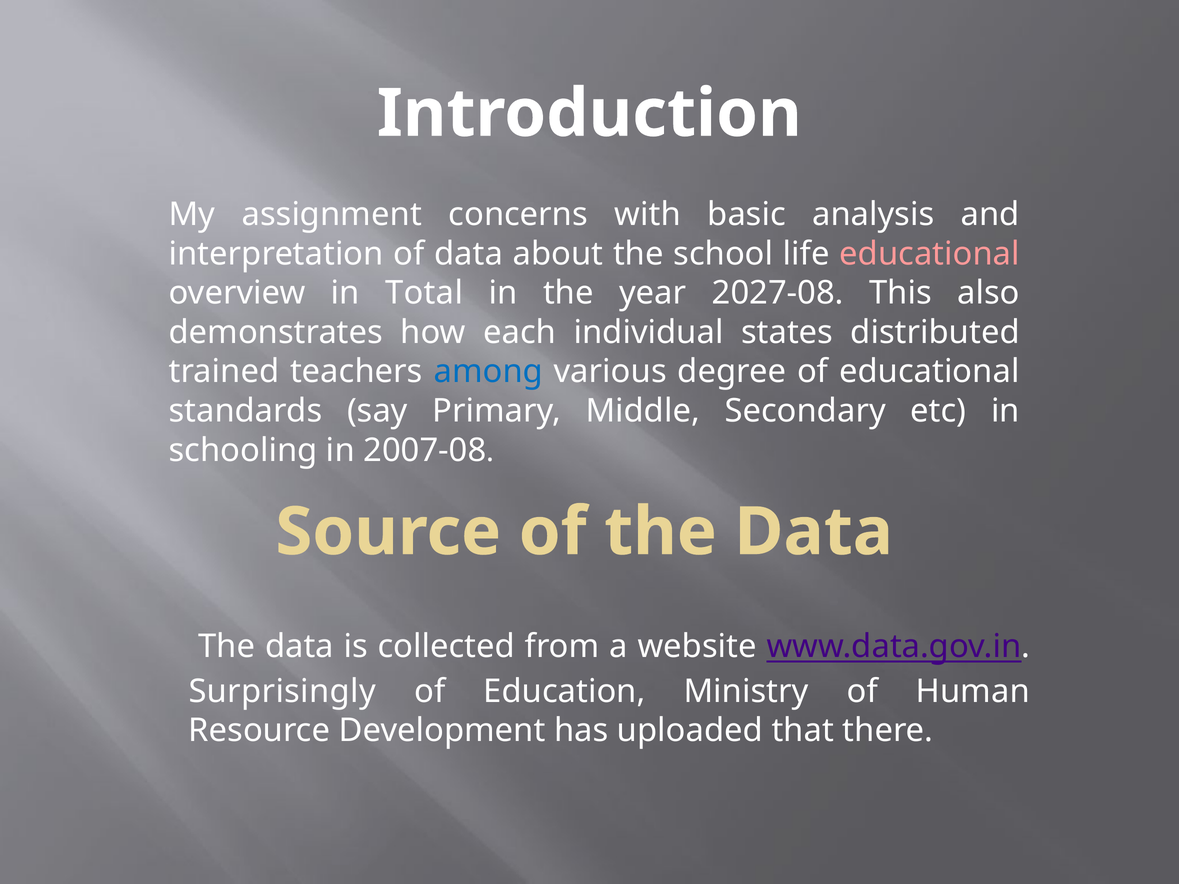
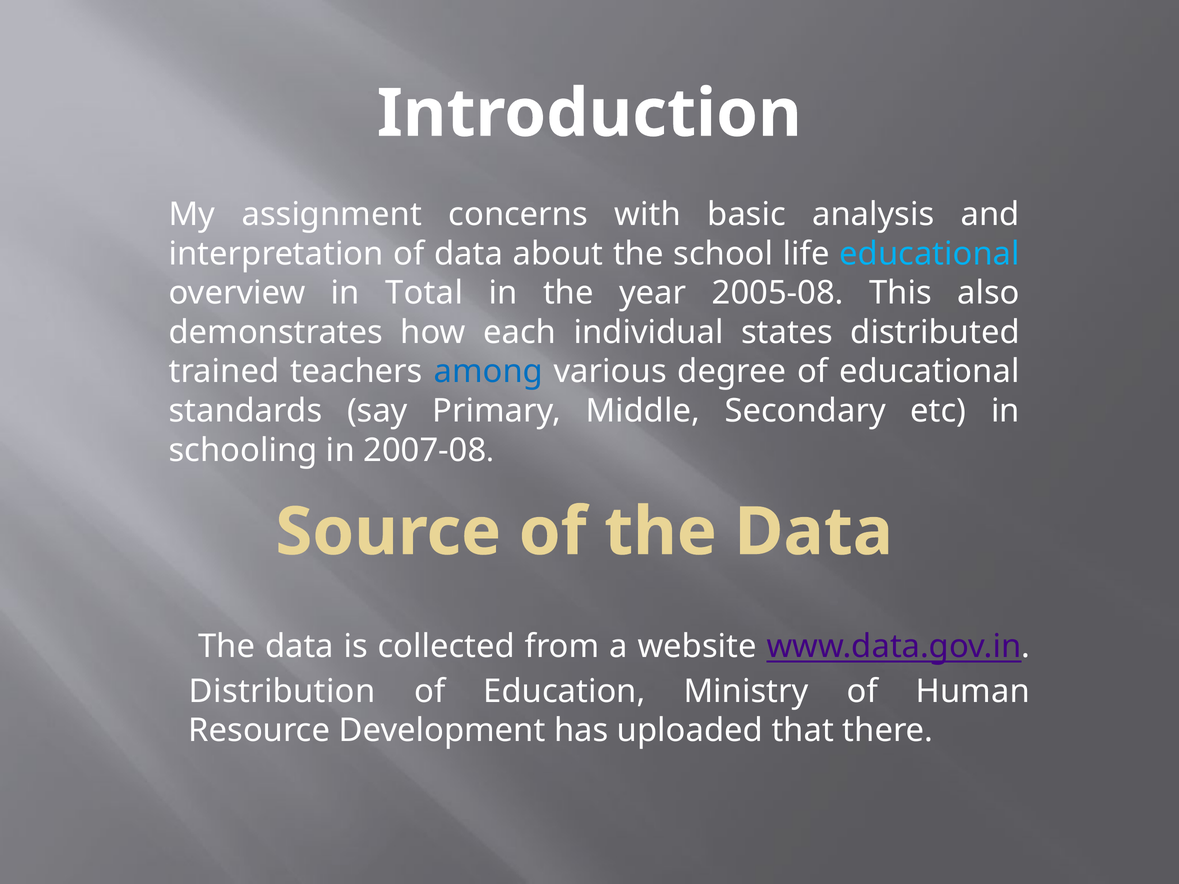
educational colour: pink -> light blue (930, 254)
2027-08: 2027-08 -> 2005-08 (778, 293)
Surprisingly: Surprisingly -> Distribution (282, 692)
